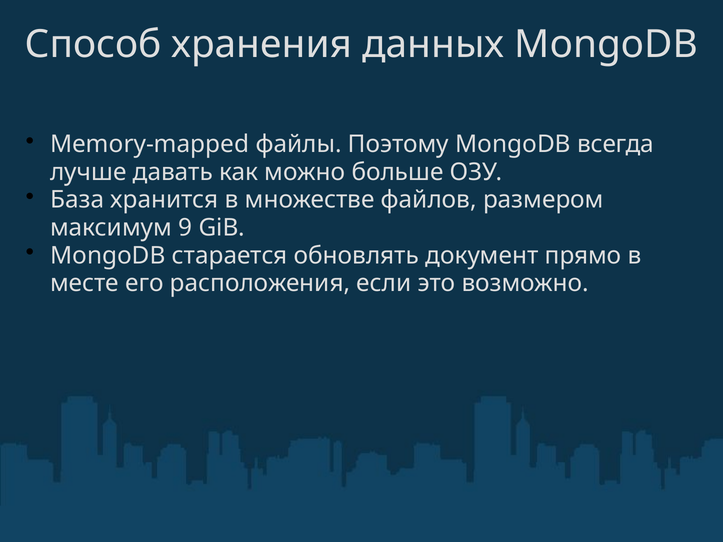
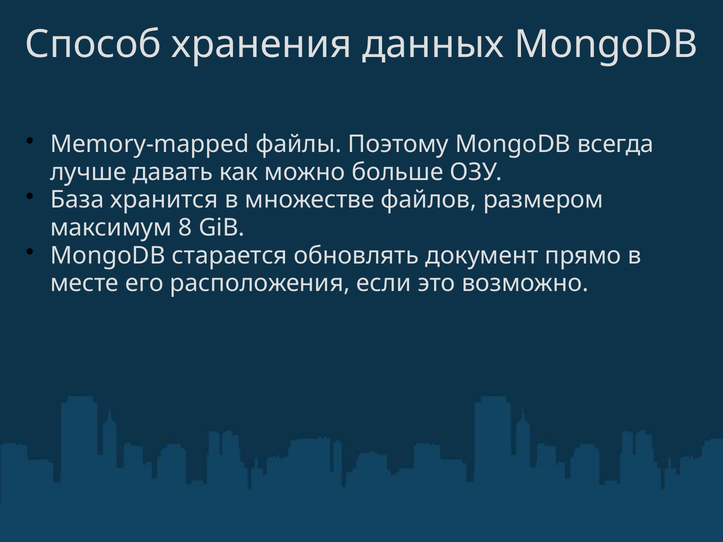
9: 9 -> 8 (185, 228)
